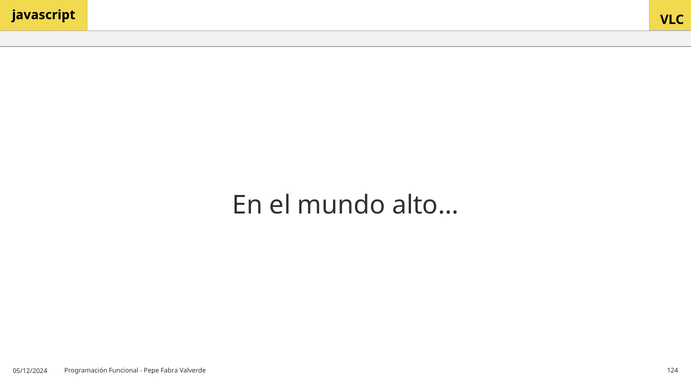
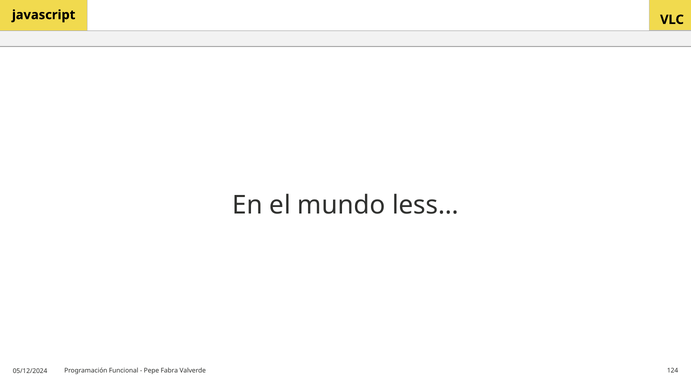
alto…: alto… -> less… (425, 205)
